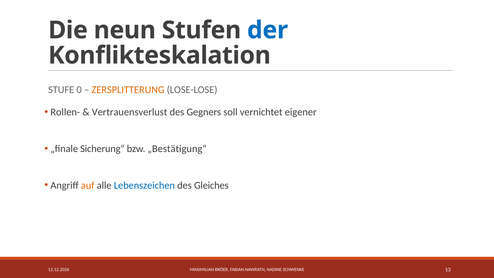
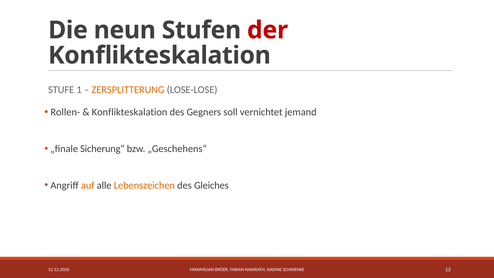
der colour: blue -> red (268, 30)
0: 0 -> 1 (79, 90)
Vertrauensverlust: Vertrauensverlust -> Konflikteskalation (130, 112)
eigener: eigener -> jemand (301, 112)
„Bestätigung“: „Bestätigung“ -> „Geschehens“ (177, 149)
Lebenszeichen colour: blue -> orange (144, 185)
